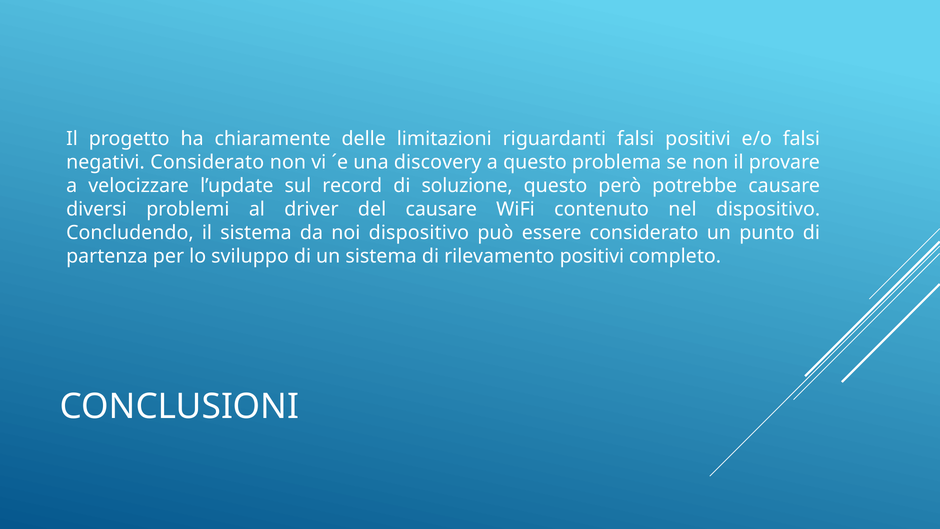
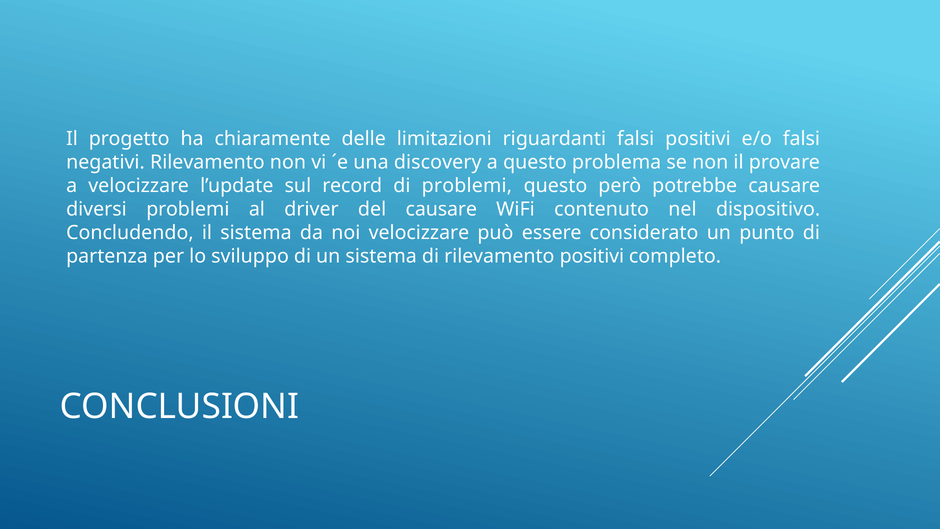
negativi Considerato: Considerato -> Rilevamento (207, 162)
di soluzione: soluzione -> problemi (467, 186)
noi dispositivo: dispositivo -> velocizzare (419, 233)
